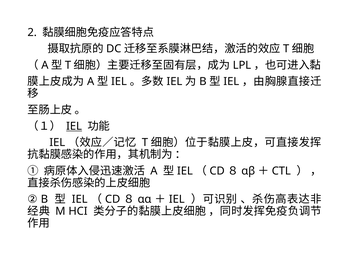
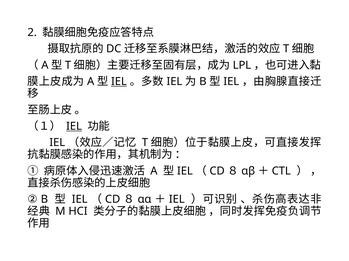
IEL underline: none -> present (119, 82)
